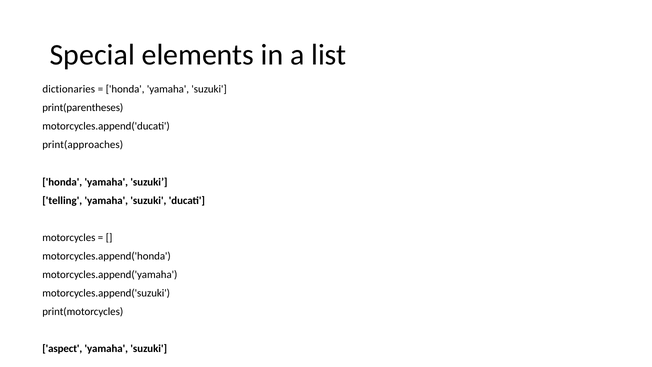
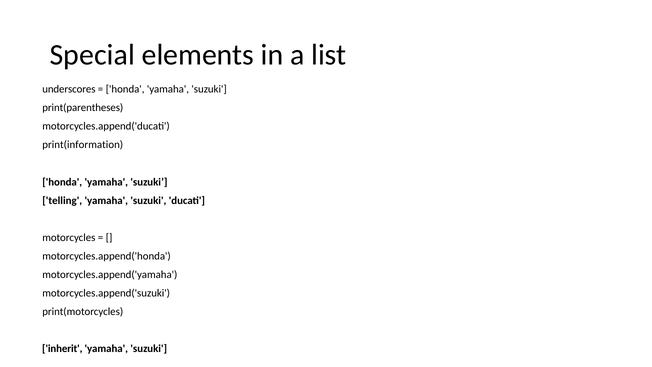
dictionaries: dictionaries -> underscores (69, 89)
print(approaches: print(approaches -> print(information (83, 145)
aspect: aspect -> inherit (62, 349)
